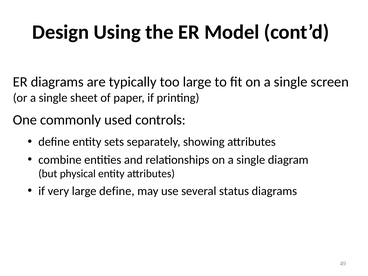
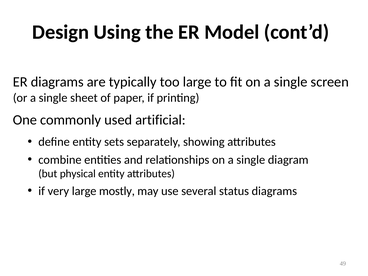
controls: controls -> artificial (161, 120)
large define: define -> mostly (117, 191)
